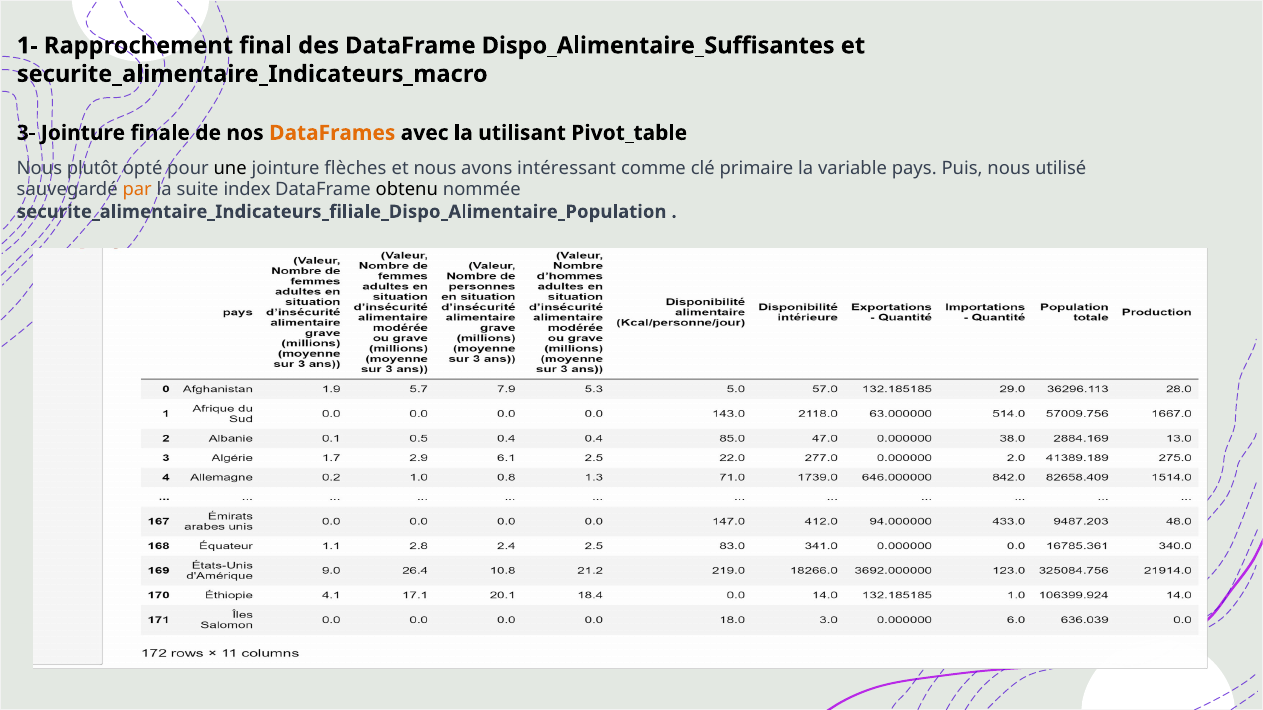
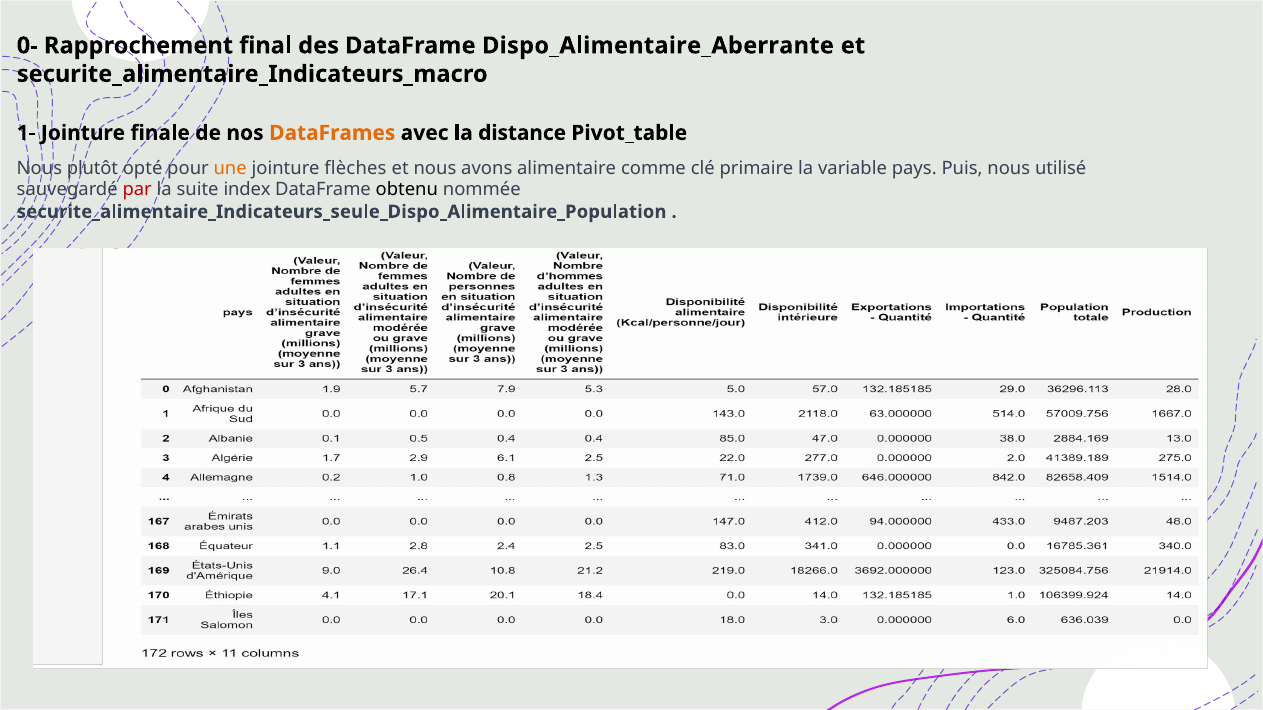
1-: 1- -> 0- (27, 46)
Dispo_Alimentaire_Suffisantes: Dispo_Alimentaire_Suffisantes -> Dispo_Alimentaire_Aberrante (658, 46)
3-: 3- -> 1- (26, 133)
utilisant: utilisant -> distance (522, 133)
une colour: black -> orange (230, 168)
intéressant: intéressant -> alimentaire (567, 168)
par colour: orange -> red (137, 190)
securite_alimentaire_Indicateurs_filiale_Dispo_Alimentaire_Population: securite_alimentaire_Indicateurs_filiale_Dispo_Alimentaire_Population -> securite_alimentaire_Indicateurs_seule_Dispo_Alimentaire_Population (342, 212)
